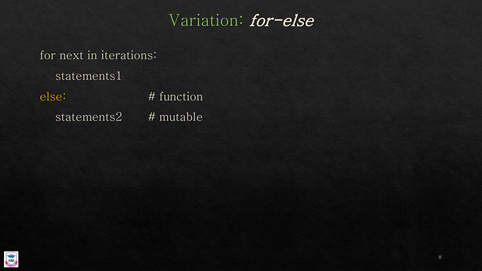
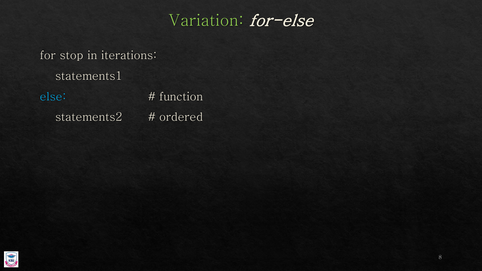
next: next -> stop (71, 55)
else colour: yellow -> light blue (53, 97)
mutable: mutable -> ordered (181, 117)
